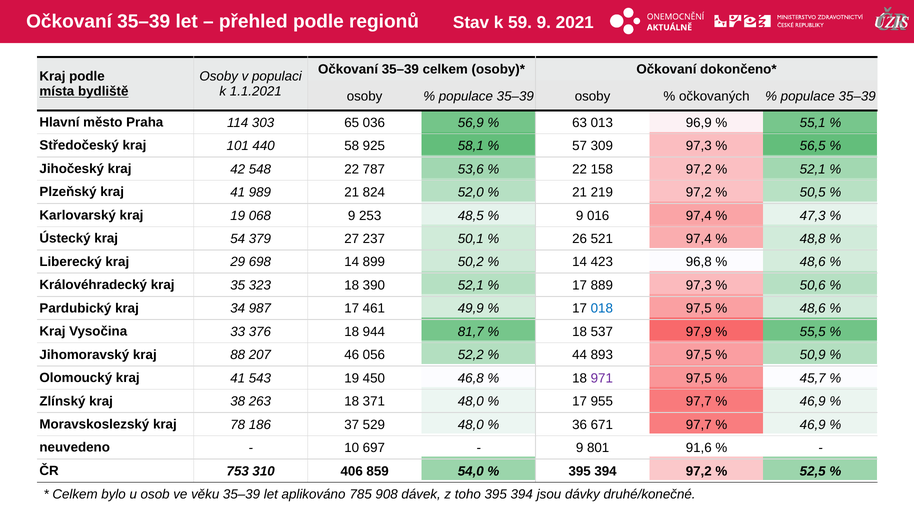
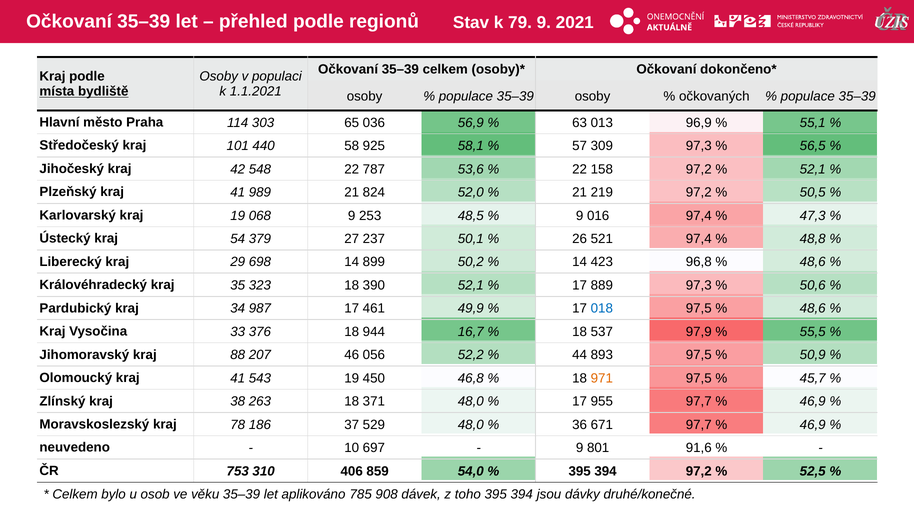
59: 59 -> 79 (520, 23)
81,7: 81,7 -> 16,7 (471, 332)
971 colour: purple -> orange (602, 378)
